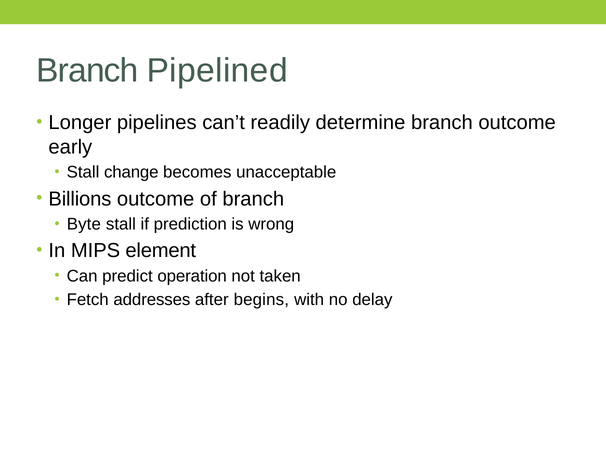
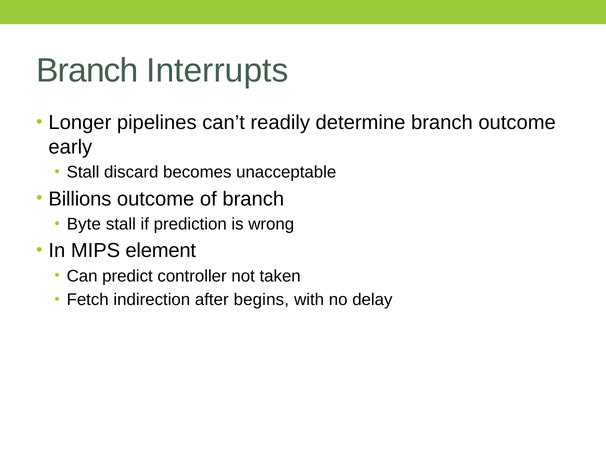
Pipelined: Pipelined -> Interrupts (217, 71)
change: change -> discard (131, 172)
operation: operation -> controller (192, 276)
addresses: addresses -> indirection (152, 299)
